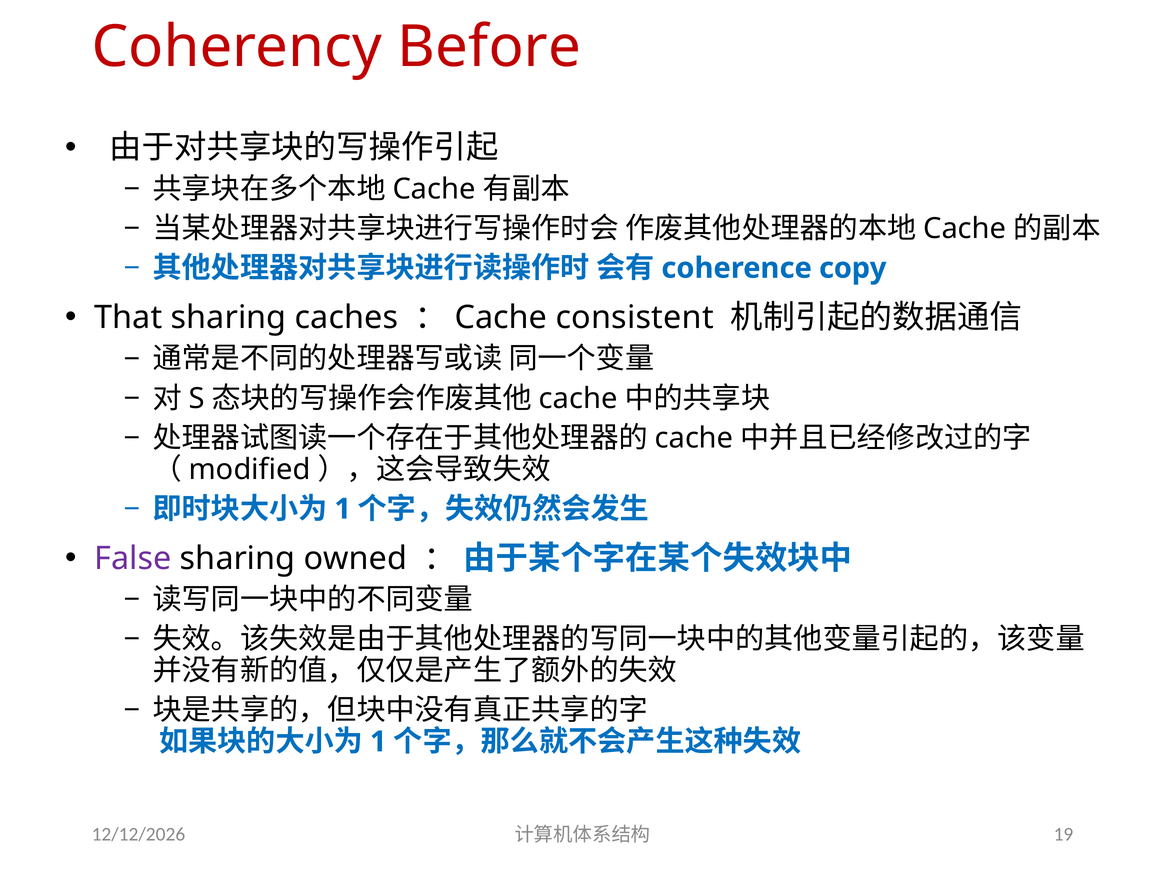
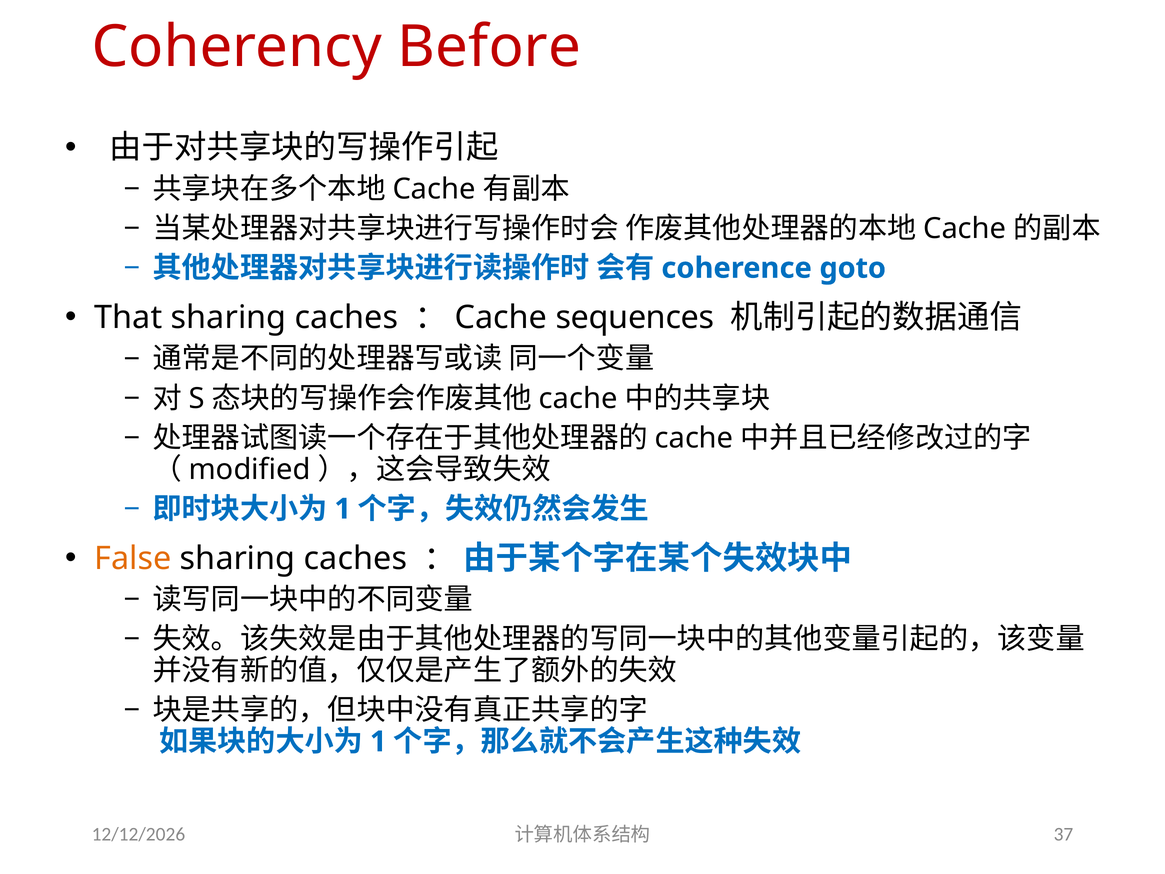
copy: copy -> goto (853, 268)
consistent: consistent -> sequences (635, 317)
False colour: purple -> orange (133, 558)
owned: owned -> caches (355, 558)
19: 19 -> 37 (1063, 834)
